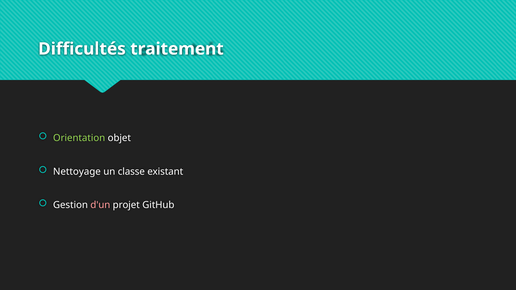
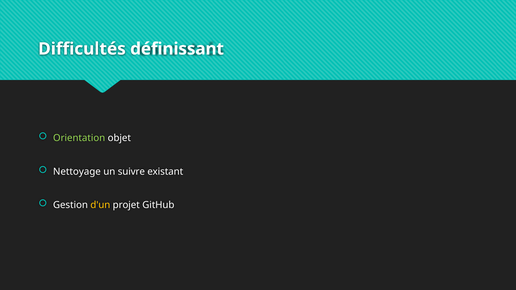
traitement: traitement -> définissant (177, 49)
classe: classe -> suivre (131, 172)
d'un colour: pink -> yellow (100, 205)
